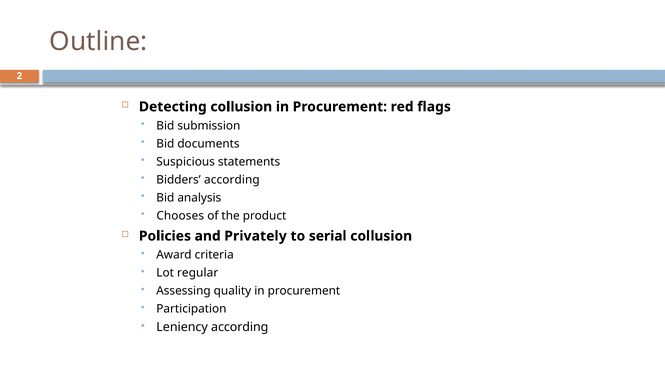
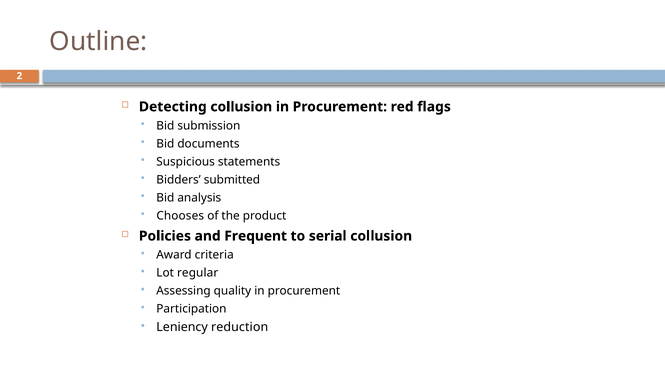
Bidders according: according -> submitted (232, 180)
Privately: Privately -> Frequent (256, 236)
Leniency according: according -> reduction (240, 327)
